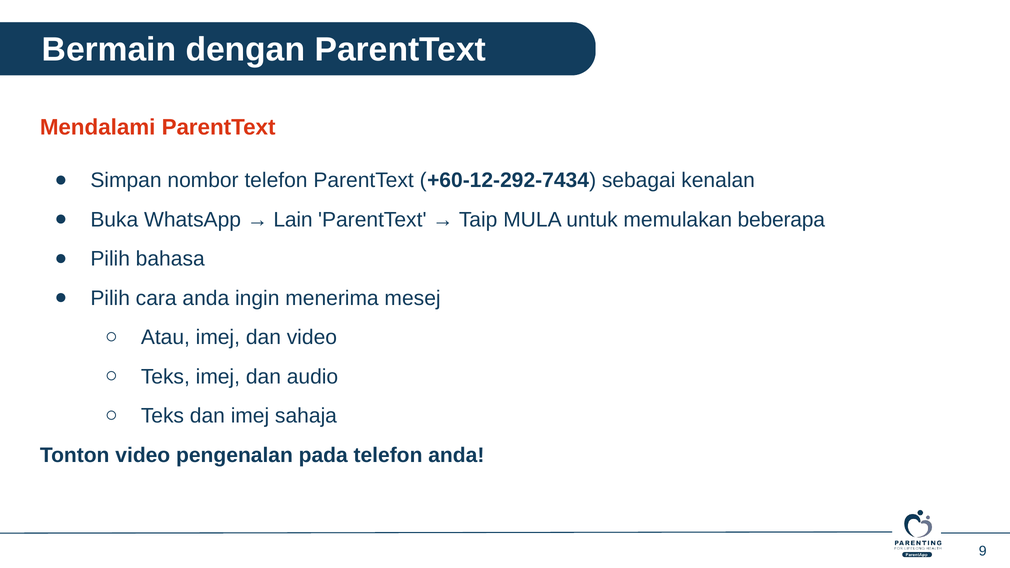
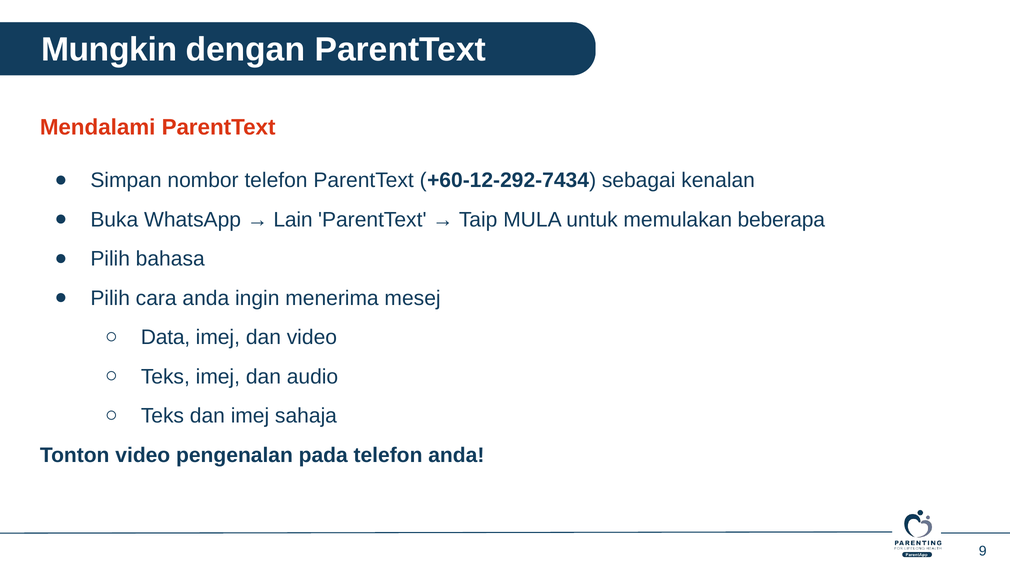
Bermain: Bermain -> Mungkin (109, 49)
Atau: Atau -> Data (166, 337)
